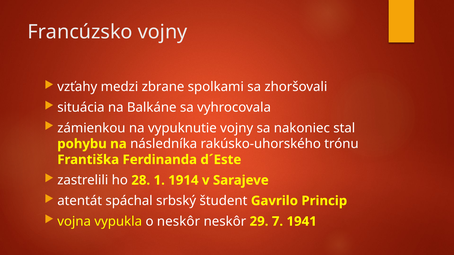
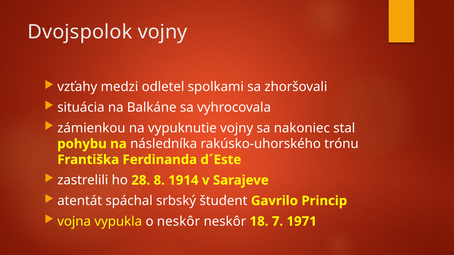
Francúzsko: Francúzsko -> Dvojspolok (80, 32)
zbrane: zbrane -> odletel (163, 87)
1: 1 -> 8 (159, 180)
29: 29 -> 18 (259, 222)
1941: 1941 -> 1971 (302, 222)
